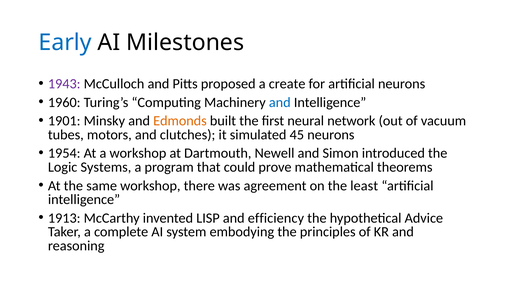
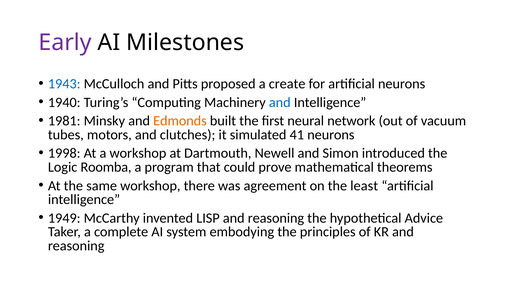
Early colour: blue -> purple (65, 42)
1943 colour: purple -> blue (64, 84)
1960: 1960 -> 1940 (64, 102)
1901: 1901 -> 1981 (64, 121)
45: 45 -> 41 (297, 135)
1954: 1954 -> 1998 (64, 153)
Systems: Systems -> Roomba (106, 167)
1913: 1913 -> 1949 (64, 218)
LISP and efficiency: efficiency -> reasoning (276, 218)
